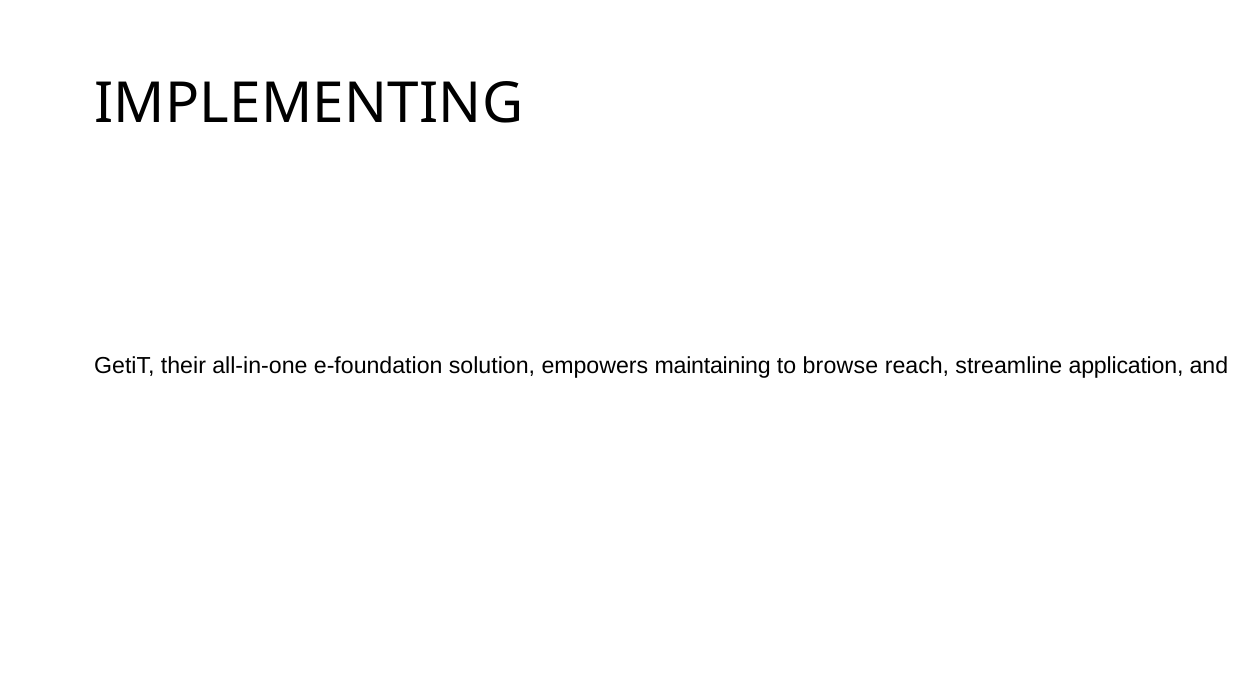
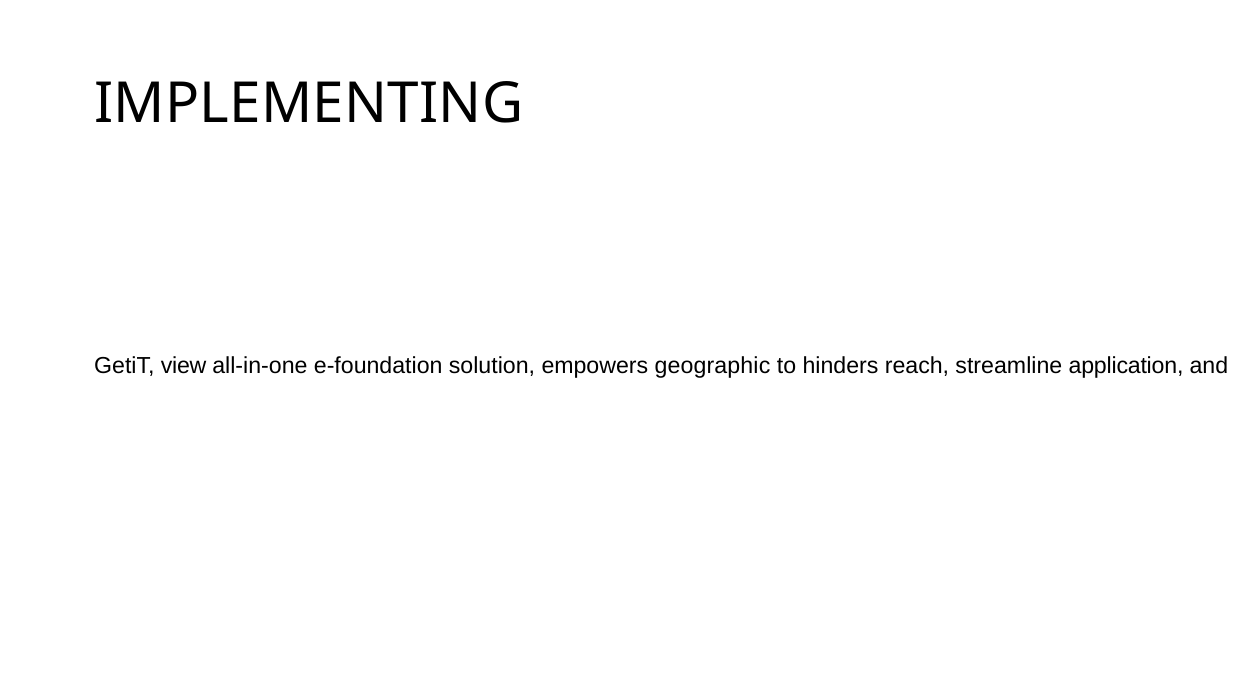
their: their -> view (184, 365)
maintaining: maintaining -> geographic (712, 365)
browse: browse -> hinders (840, 365)
